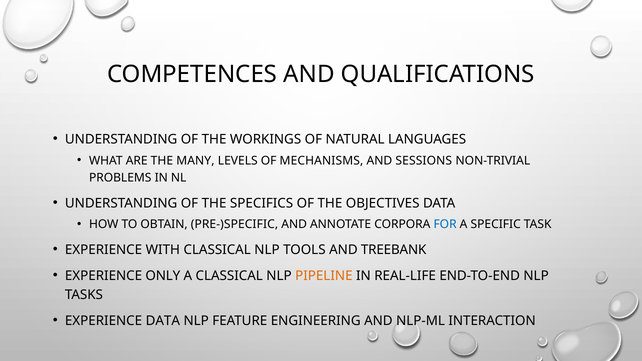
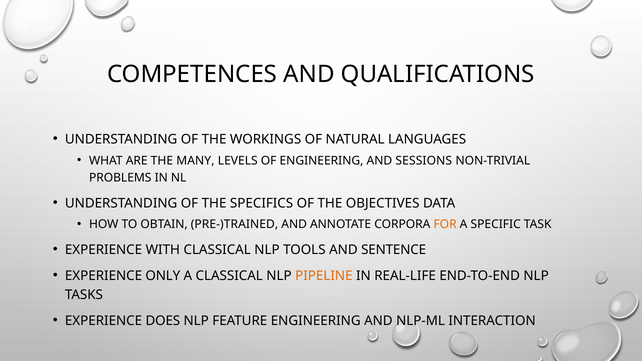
OF MECHANISMS: MECHANISMS -> ENGINEERING (321, 161)
PRE-)SPECIFIC: PRE-)SPECIFIC -> PRE-)TRAINED (234, 225)
FOR colour: blue -> orange (445, 225)
TREEBANK: TREEBANK -> SENTENCE (394, 250)
EXPERIENCE DATA: DATA -> DOES (163, 321)
